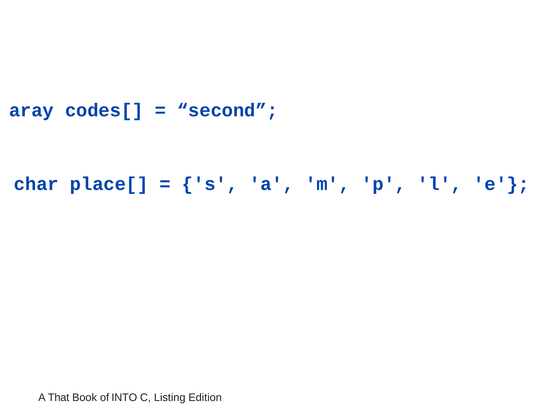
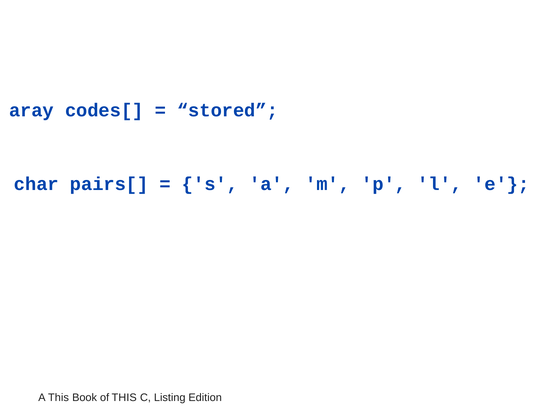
second: second -> stored (227, 110)
place[: place[ -> pairs[ (109, 184)
A That: That -> This (58, 397)
of INTO: INTO -> THIS (124, 397)
